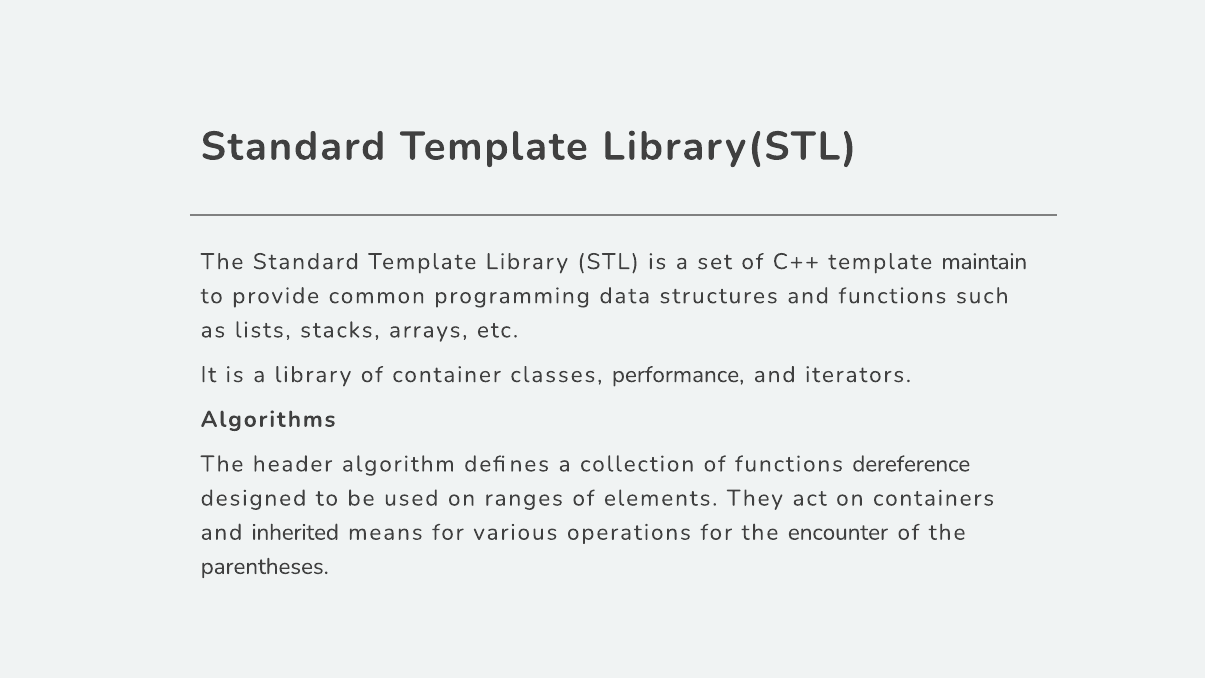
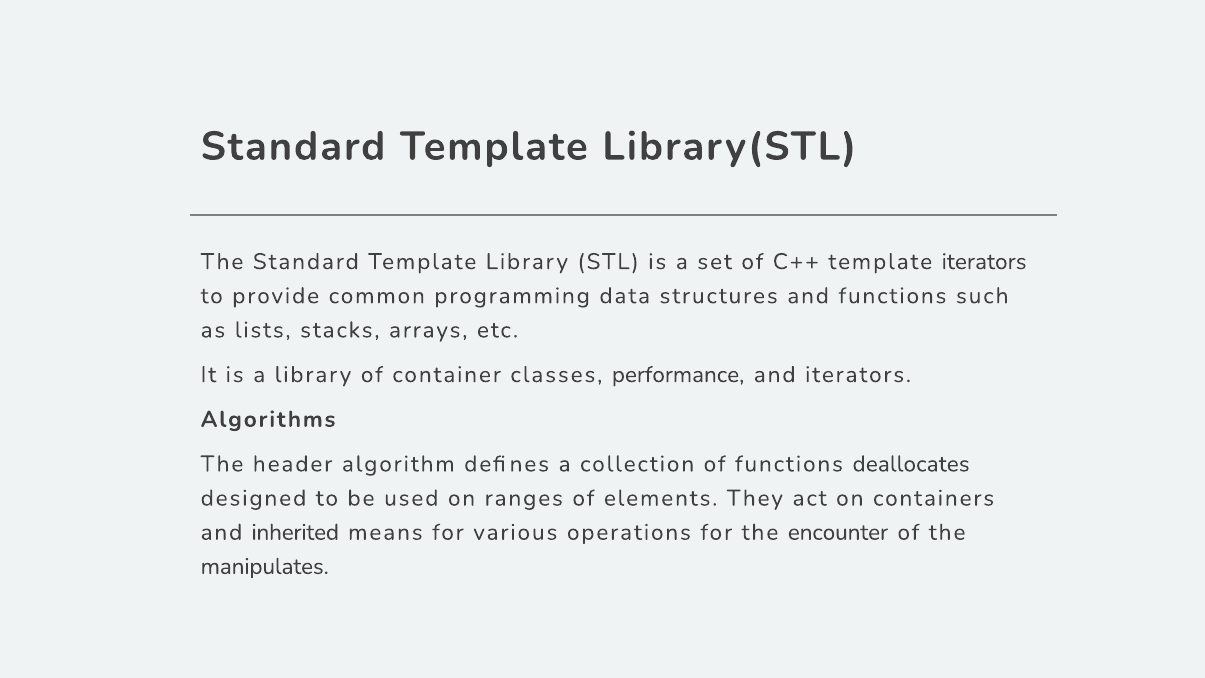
template maintain: maintain -> iterators (984, 262)
dereference: dereference -> deallocates (911, 464)
parentheses: parentheses -> manipulates (265, 566)
